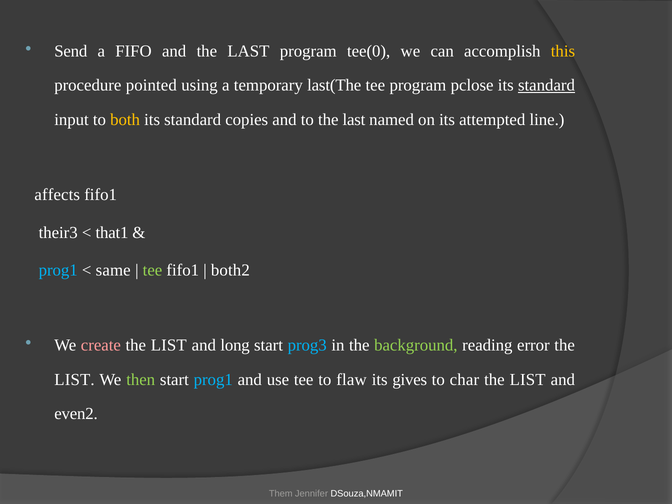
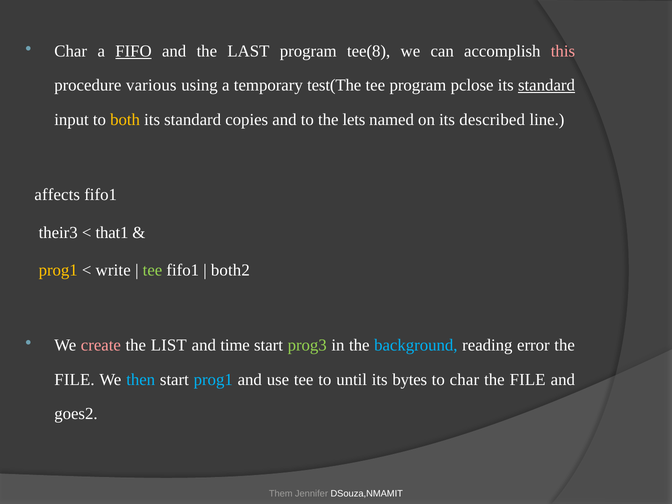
Send: Send -> Char (71, 51)
FIFO underline: none -> present (134, 51)
tee(0: tee(0 -> tee(8 (369, 51)
this colour: yellow -> pink (563, 51)
pointed: pointed -> various (151, 85)
last(The: last(The -> test(The (334, 85)
to the last: last -> lets (354, 120)
attempted: attempted -> described (492, 120)
prog1 colour: light blue -> yellow (58, 270)
same: same -> write (113, 270)
long: long -> time (235, 345)
prog3 colour: light blue -> light green (307, 345)
background colour: light green -> light blue (416, 345)
LIST: LIST -> FILE (75, 380)
then colour: light green -> light blue (141, 380)
flaw: flaw -> until (352, 380)
gives: gives -> bytes (410, 380)
LIST: LIST -> FILE (528, 380)
even2: even2 -> goes2 (76, 414)
